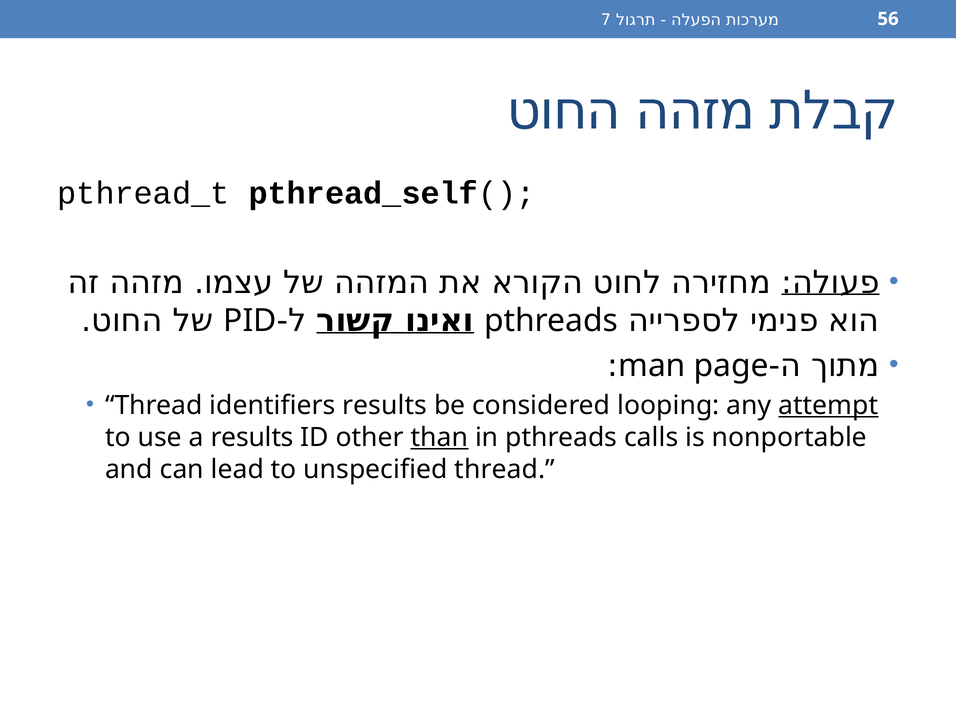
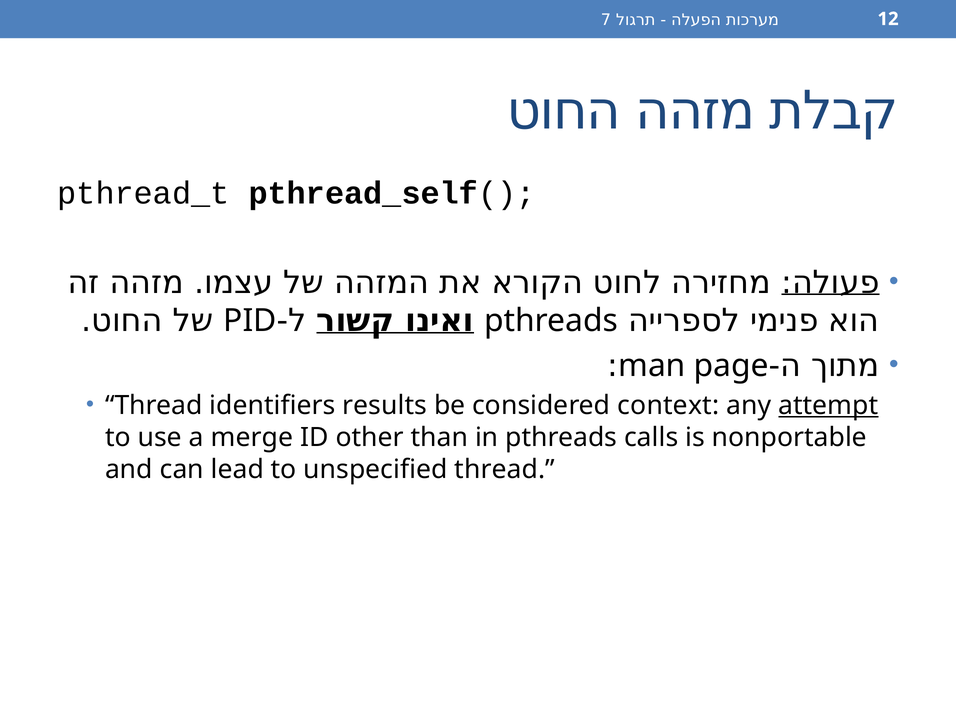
56: 56 -> 12 (888, 19)
looping: looping -> context (668, 405)
a results: results -> merge (252, 437)
than underline: present -> none (439, 437)
